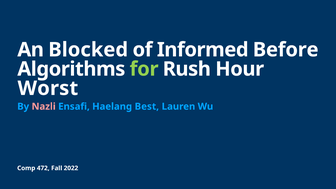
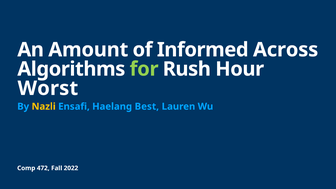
Blocked: Blocked -> Amount (88, 50)
Before: Before -> Across (286, 50)
Nazli colour: pink -> yellow (44, 107)
